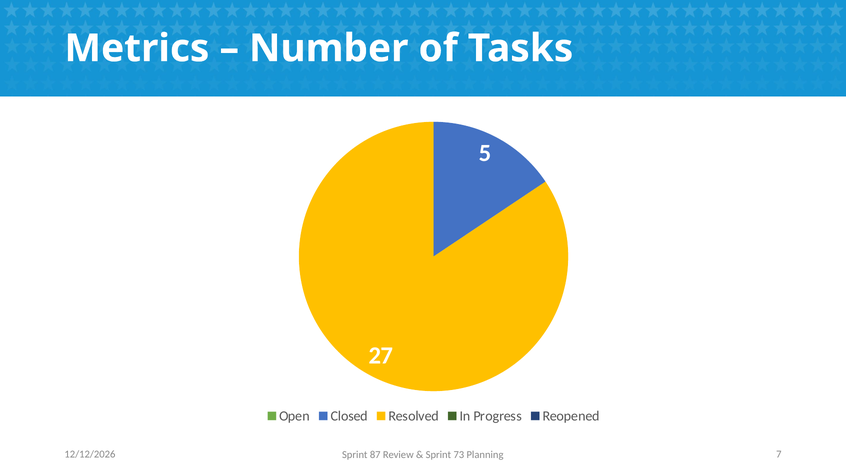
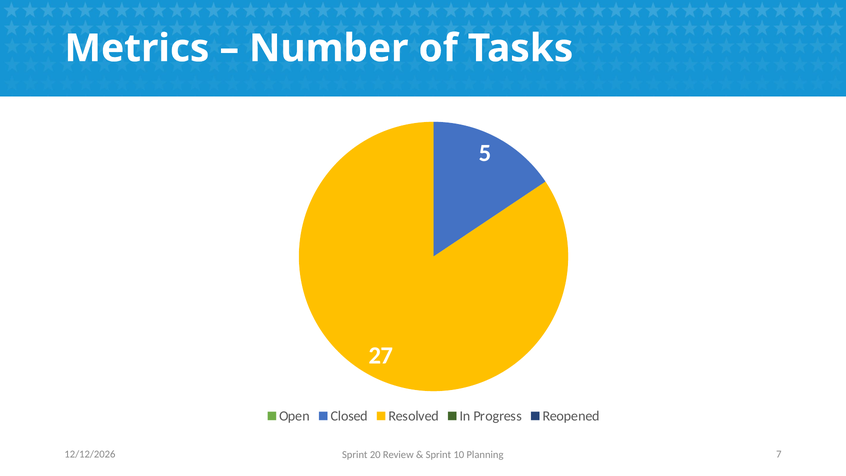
87: 87 -> 20 (375, 454)
73: 73 -> 10 (459, 454)
